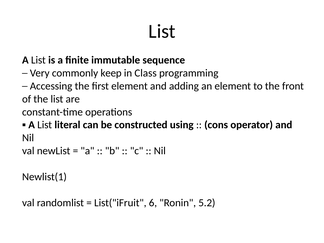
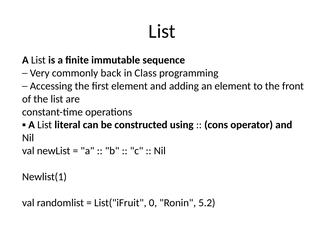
keep: keep -> back (111, 73)
6: 6 -> 0 (153, 203)
